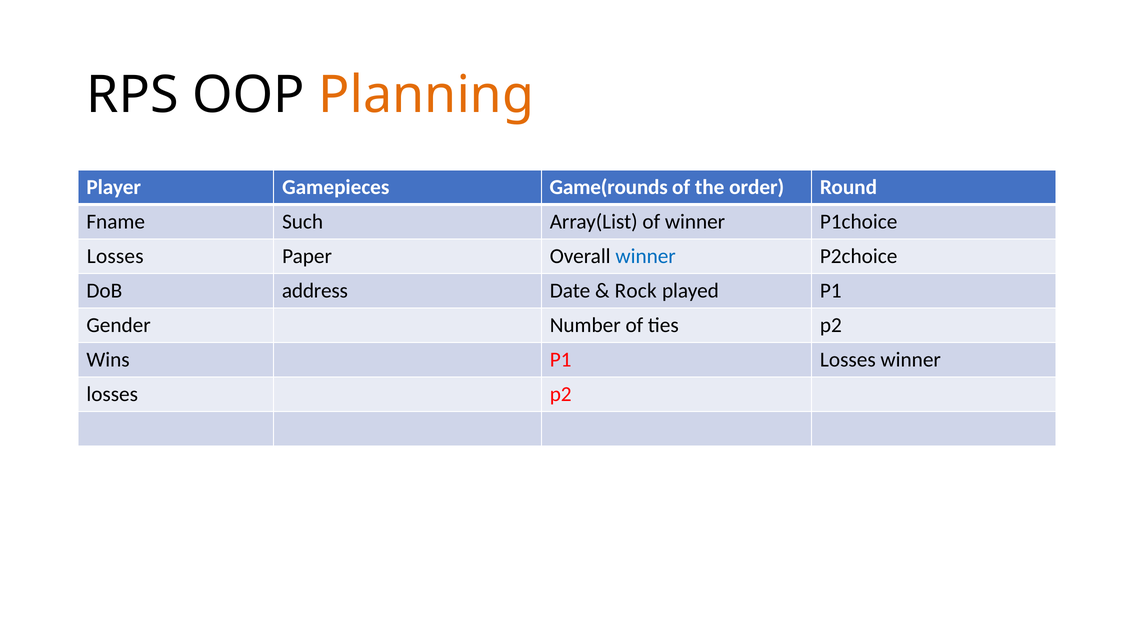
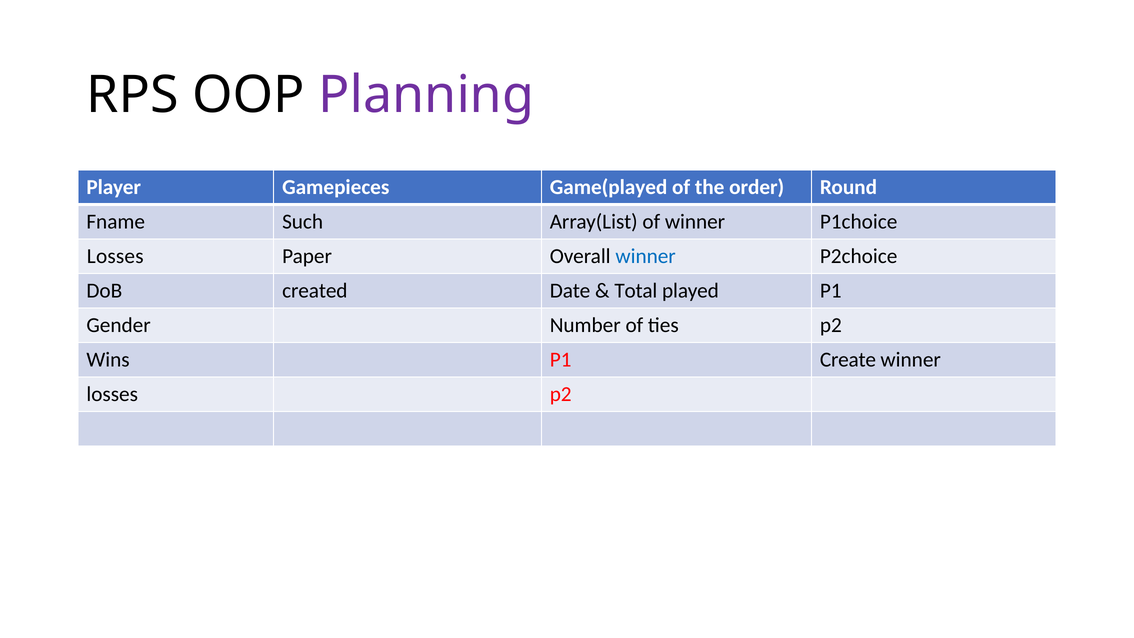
Planning colour: orange -> purple (426, 95)
Game(rounds: Game(rounds -> Game(played (609, 187)
address: address -> created (315, 291)
Rock: Rock -> Total (636, 291)
P1 Losses: Losses -> Create (848, 360)
